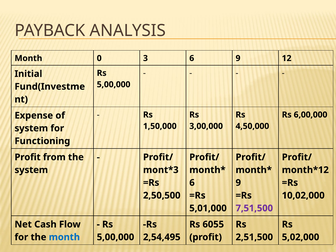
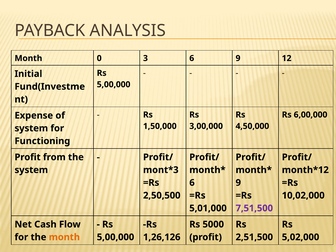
6055: 6055 -> 5000 (213, 224)
month colour: blue -> orange (64, 237)
2,54,495: 2,54,495 -> 1,26,126 (162, 237)
